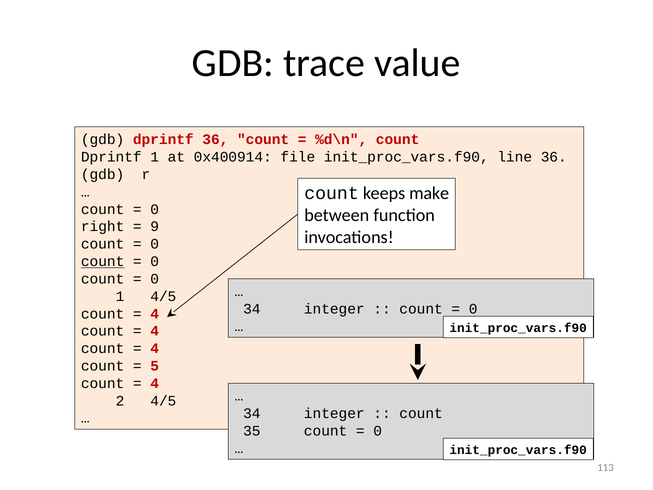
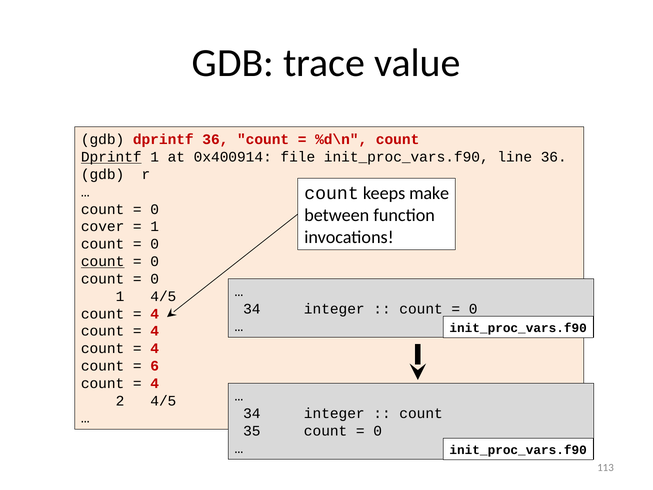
Dprintf underline: none -> present (111, 157)
right: right -> cover (103, 227)
9: 9 -> 1 (155, 227)
5: 5 -> 6 (155, 366)
